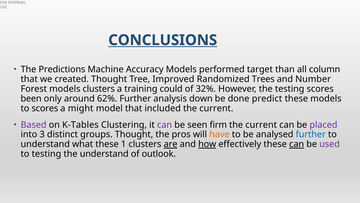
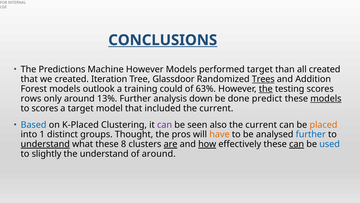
Machine Accuracy: Accuracy -> However (145, 69)
all column: column -> created (325, 69)
created Thought: Thought -> Iteration (109, 79)
Improved: Improved -> Glassdoor (173, 79)
Trees underline: none -> present (263, 79)
Number: Number -> Addition (313, 79)
models clusters: clusters -> outlook (99, 89)
32%: 32% -> 63% (206, 89)
the underline: none -> present (266, 89)
been: been -> rows (31, 98)
62%: 62% -> 13% (107, 98)
models underline: none -> present (326, 98)
a might: might -> target (81, 108)
Based colour: purple -> blue (34, 125)
K-Tables: K-Tables -> K-Placed (80, 125)
firm: firm -> also (218, 125)
placed colour: purple -> orange (323, 125)
3: 3 -> 1 (42, 134)
understand underline: none -> present (45, 144)
1: 1 -> 8 (124, 144)
used colour: purple -> blue (330, 144)
to testing: testing -> slightly (47, 154)
of outlook: outlook -> around (159, 154)
